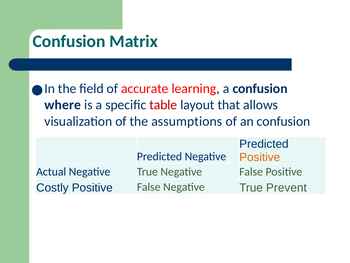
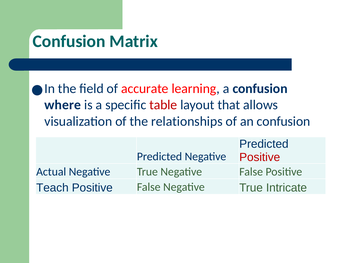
assumptions: assumptions -> relationships (187, 121)
Positive colour: orange -> red (260, 157)
Costly: Costly -> Teach (52, 187)
Prevent: Prevent -> Intricate (287, 187)
